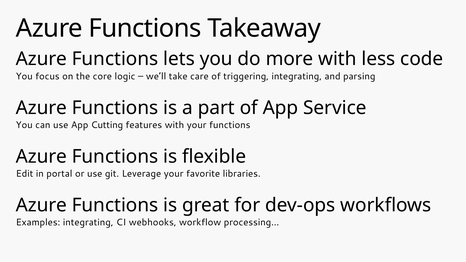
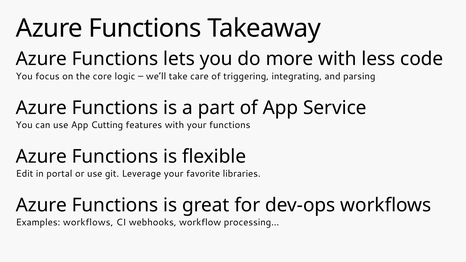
Examples integrating: integrating -> workflows (88, 223)
